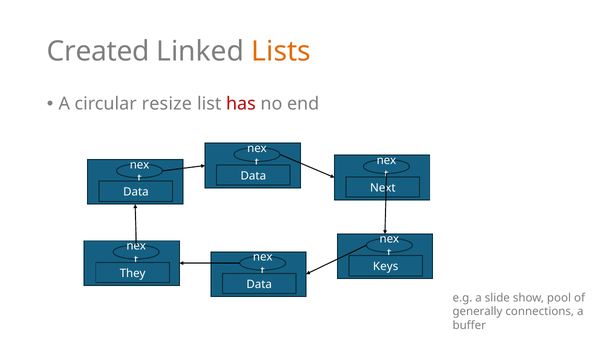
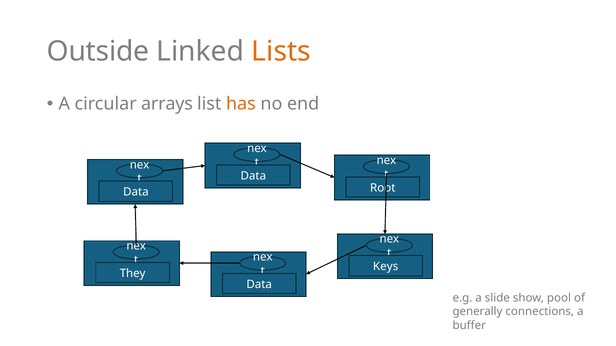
Created: Created -> Outside (98, 52)
resize: resize -> arrays (167, 104)
has colour: red -> orange (241, 104)
Next: Next -> Root (383, 188)
